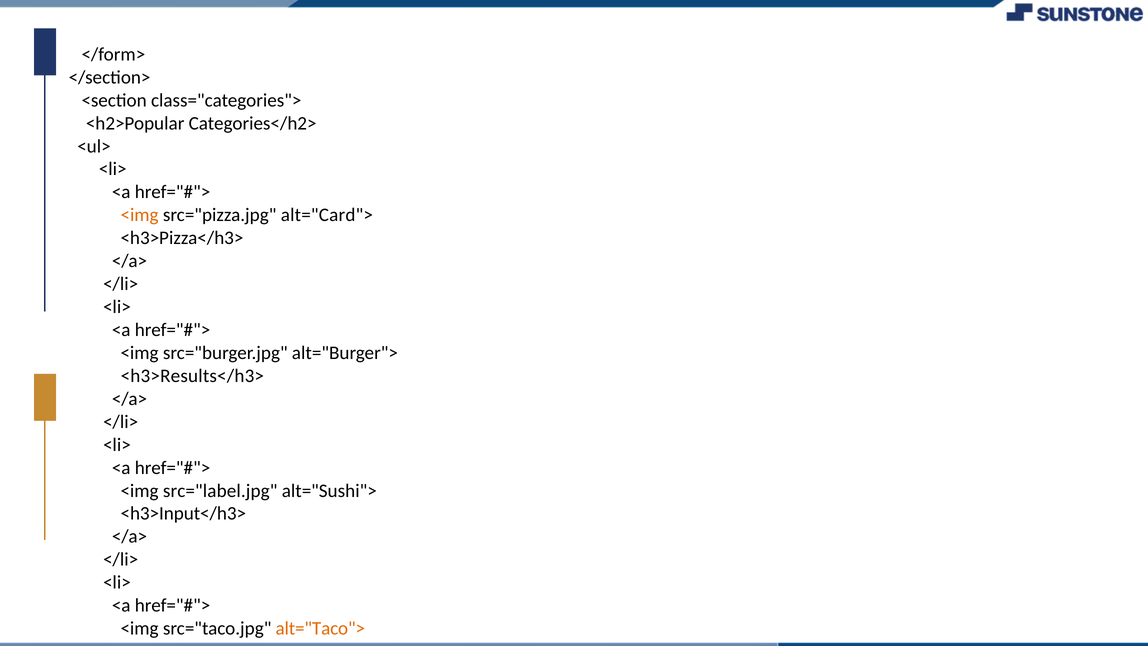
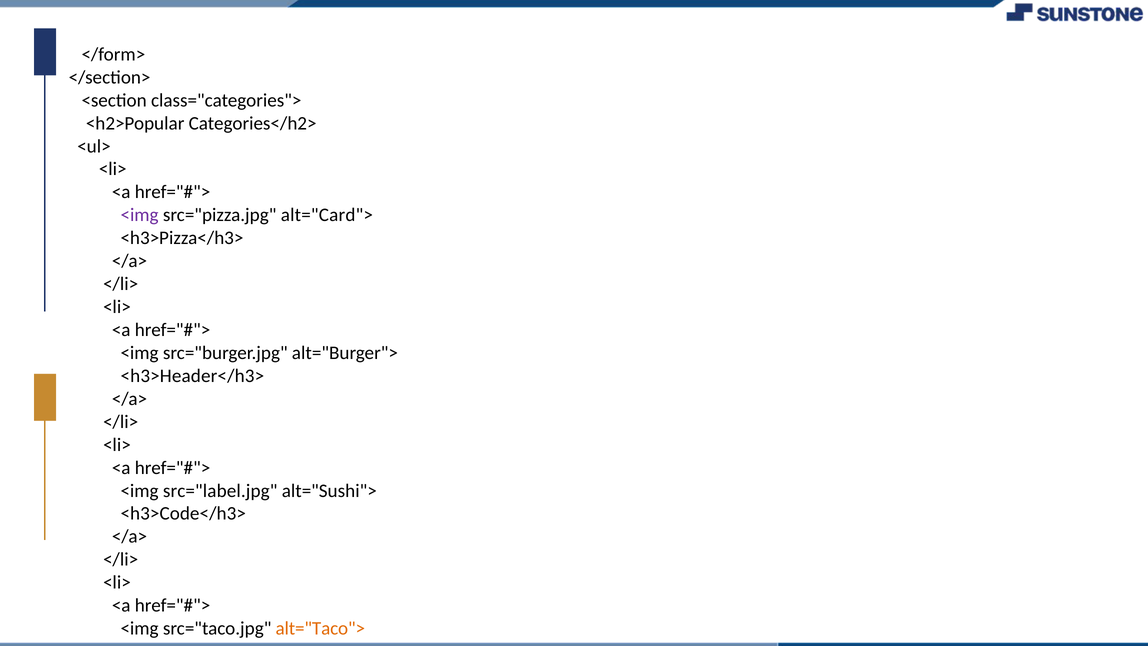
<img colour: orange -> purple (140, 215)
<h3>Results</h3>: <h3>Results</h3> -> <h3>Header</h3> (192, 376)
<h3>Input</h3>: <h3>Input</h3> -> <h3>Code</h3> (183, 514)
